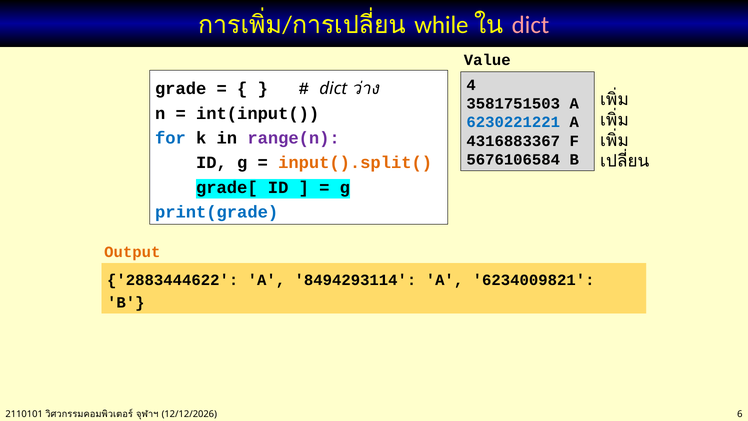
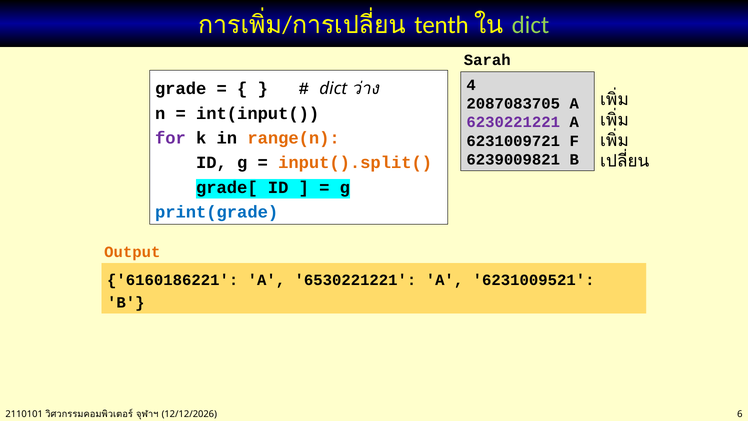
while: while -> tenth (441, 25)
dict colour: pink -> light green (530, 25)
Value: Value -> Sarah (487, 60)
3581751503: 3581751503 -> 2087083705 (513, 104)
6230221221 colour: blue -> purple (513, 122)
for colour: blue -> purple (170, 138)
range(n colour: purple -> orange (294, 138)
4316883367: 4316883367 -> 6231009721 (513, 141)
5676106584: 5676106584 -> 6239009821 (513, 160)
2883444622: 2883444622 -> 6160186221 (173, 280)
8494293114: 8494293114 -> 6530221221 (355, 280)
6234009821: 6234009821 -> 6231009521 (534, 280)
